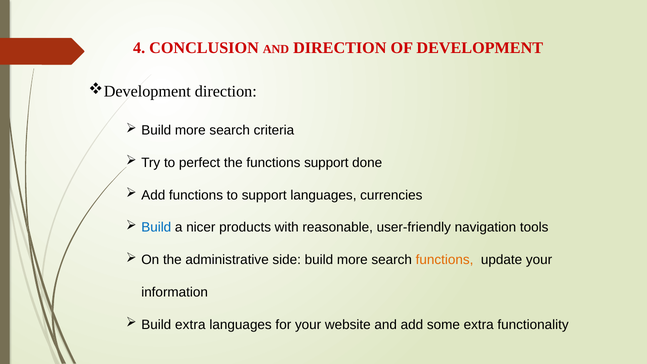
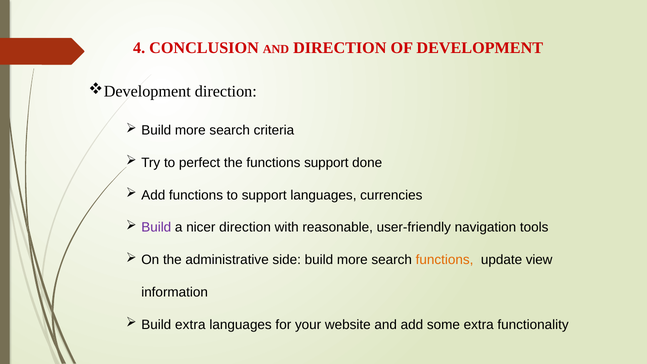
Build colour: blue -> purple (156, 227)
nicer products: products -> direction (245, 227)
update your: your -> view (539, 260)
